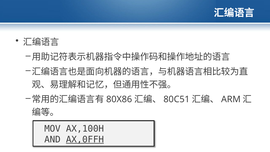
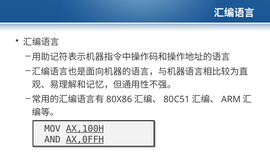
AX,100H underline: none -> present (85, 129)
